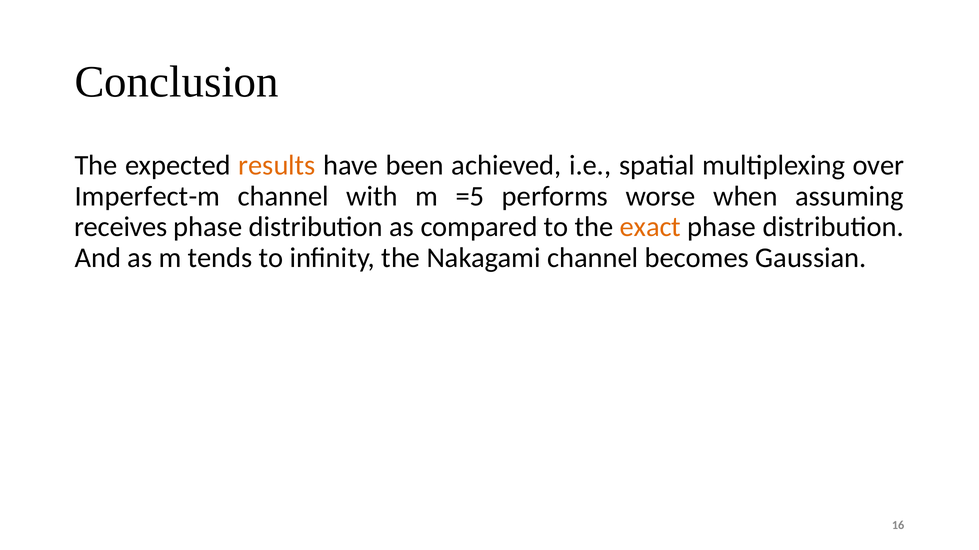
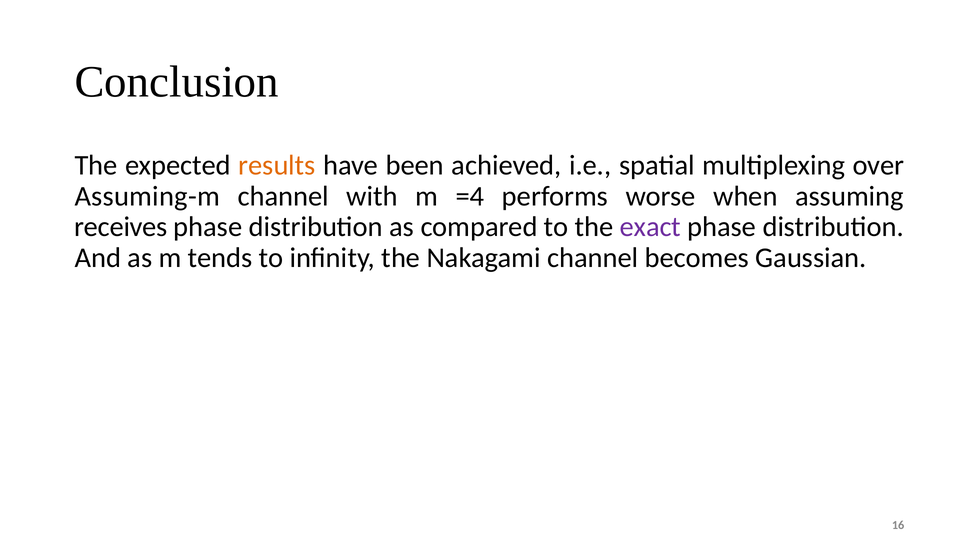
Imperfect-m: Imperfect-m -> Assuming-m (147, 196)
=5: =5 -> =4 (470, 196)
exact colour: orange -> purple (650, 227)
